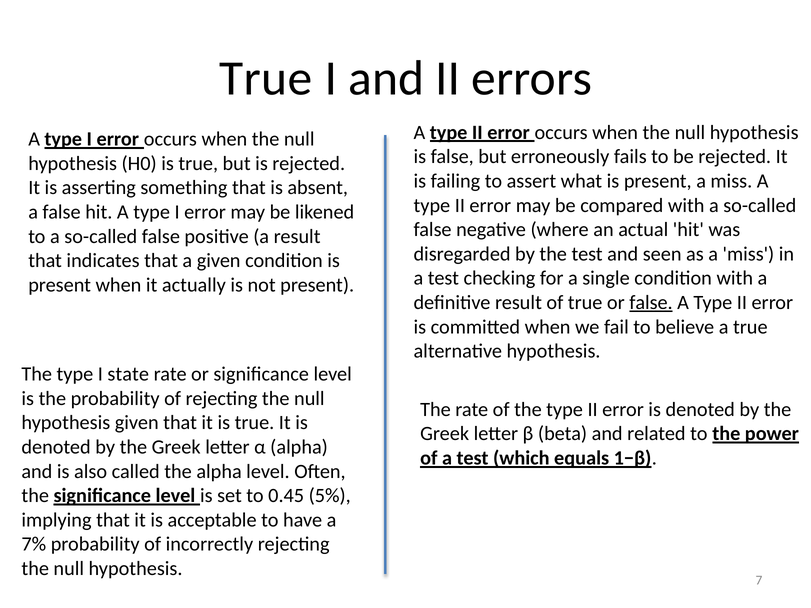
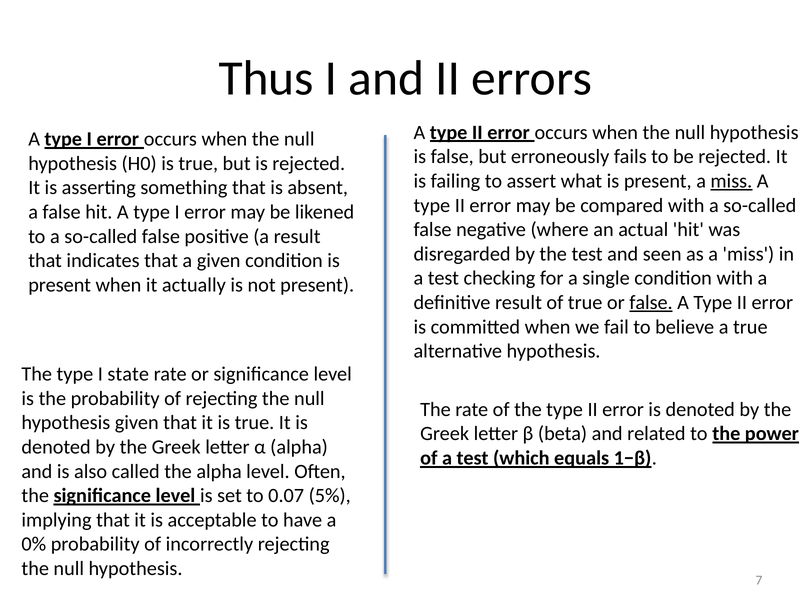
True: True -> Thus (266, 79)
miss underline: none -> present (731, 181)
0.45: 0.45 -> 0.07 (286, 496)
7%: 7% -> 0% (34, 545)
